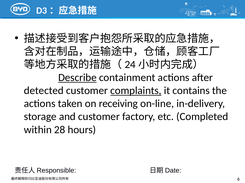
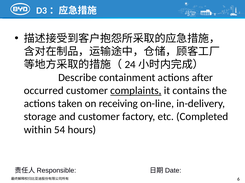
Describe underline: present -> none (77, 78)
detected: detected -> occurred (44, 91)
28: 28 -> 54 (60, 130)
